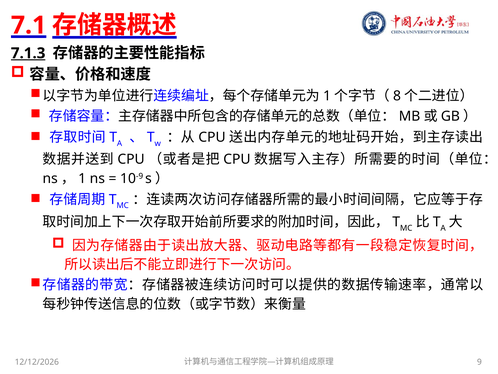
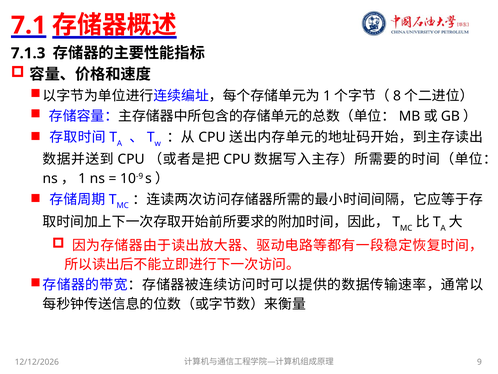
7.1.3 underline: present -> none (28, 53)
